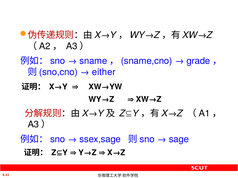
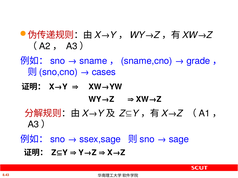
either: either -> cases (104, 72)
